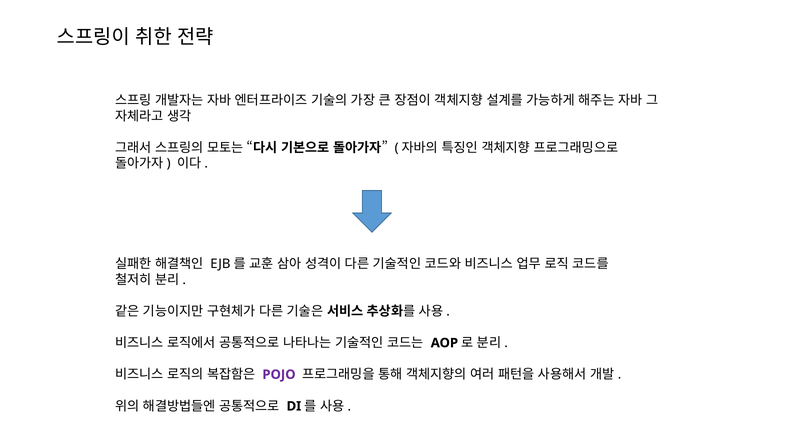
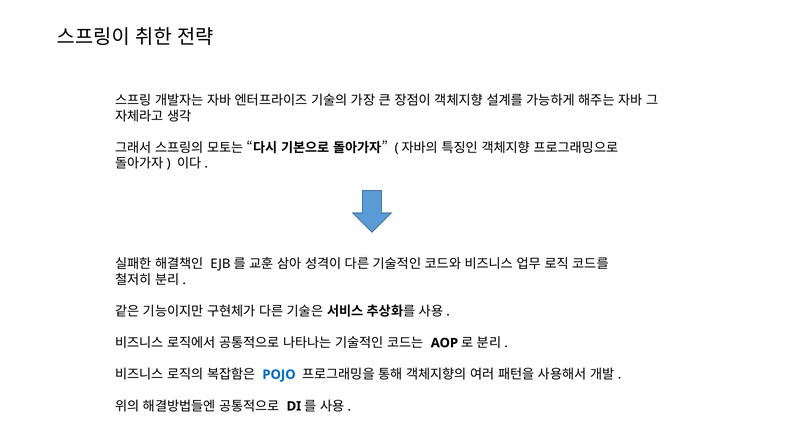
POJO colour: purple -> blue (279, 375)
